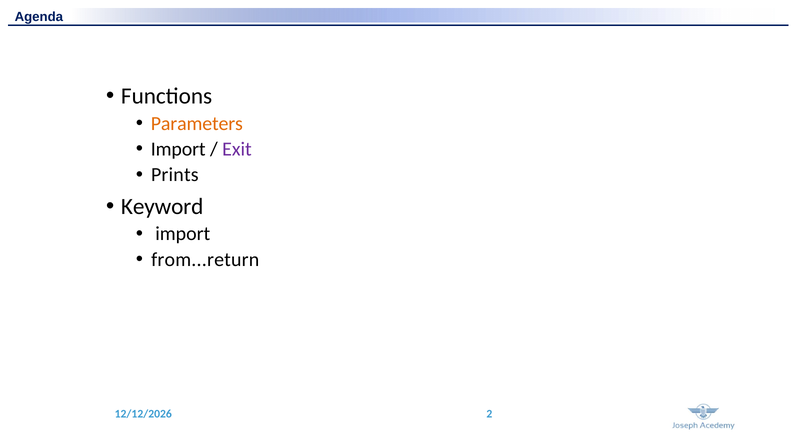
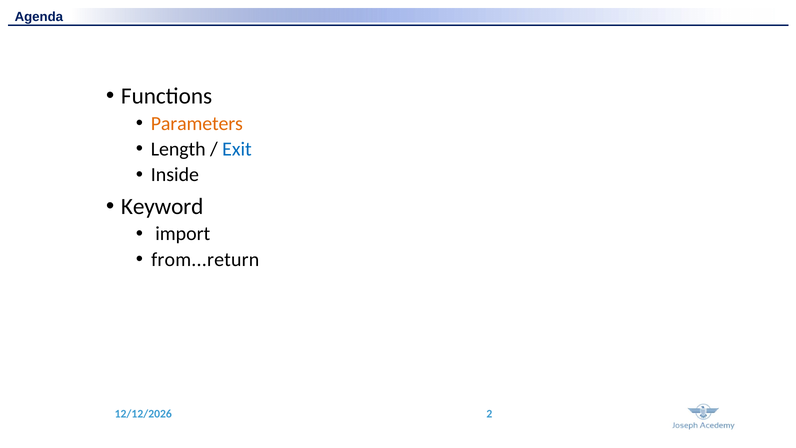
Import: Import -> Length (178, 149)
Exit colour: purple -> blue (237, 149)
Prints: Prints -> Inside (175, 175)
